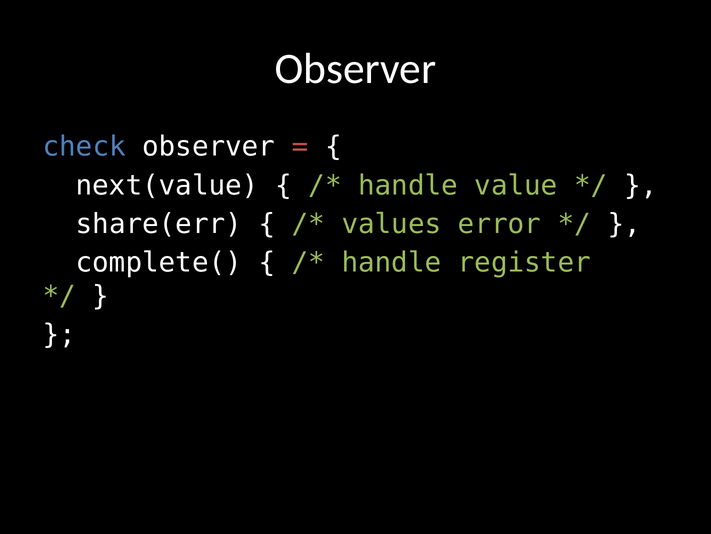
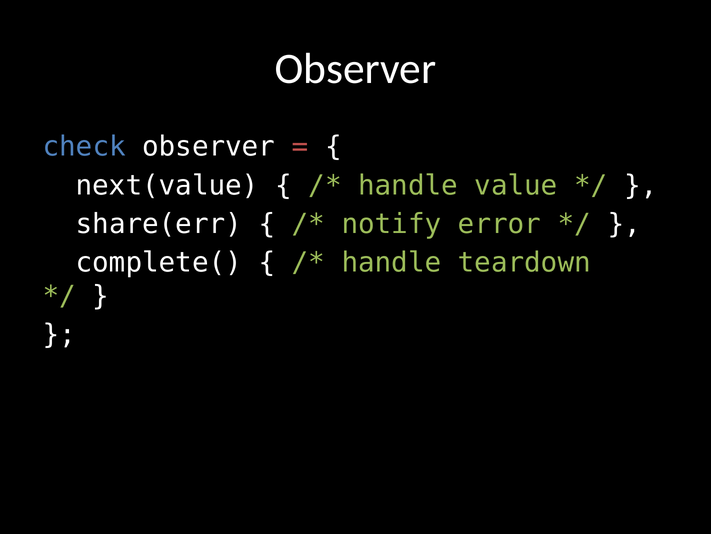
values: values -> notify (391, 224)
register: register -> teardown (524, 262)
